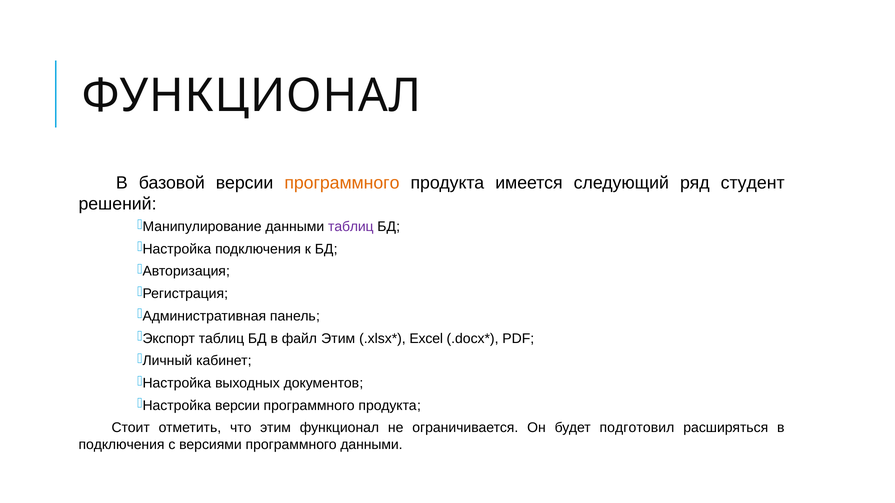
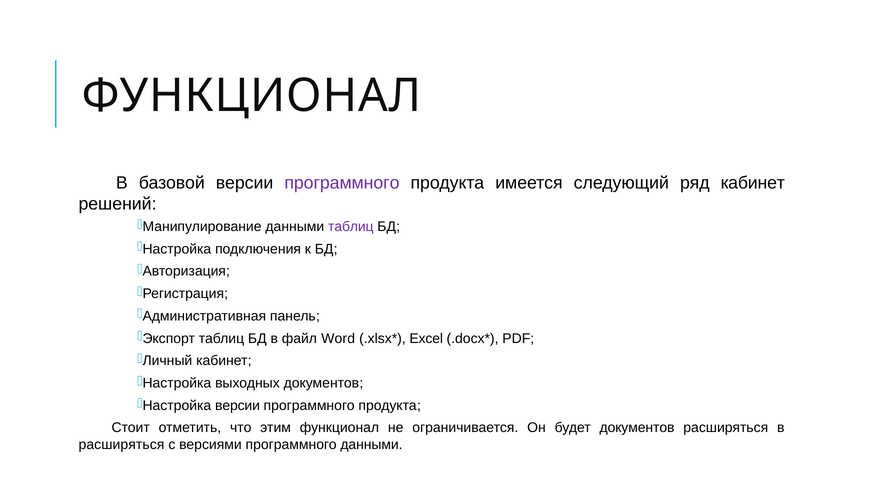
программного colour: orange -> purple (342, 183)
ряд студент: студент -> кабинет (753, 183)
файл Этим: Этим -> Word (338, 339)
будет подготовил: подготовил -> документов (637, 428)
подключения: подключения -> расширяться (121, 445)
